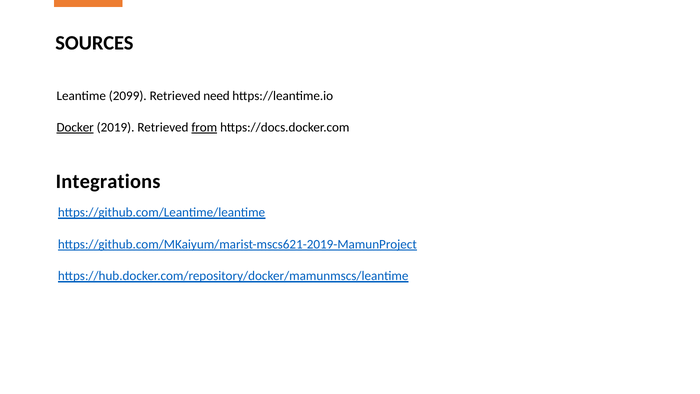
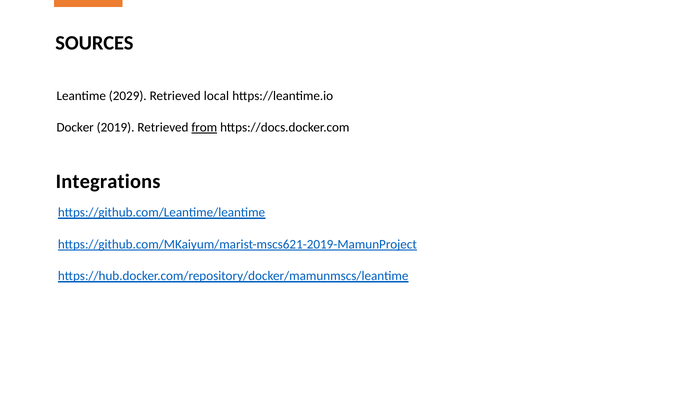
2099: 2099 -> 2029 (128, 96)
need: need -> local (216, 96)
Docker underline: present -> none (75, 127)
